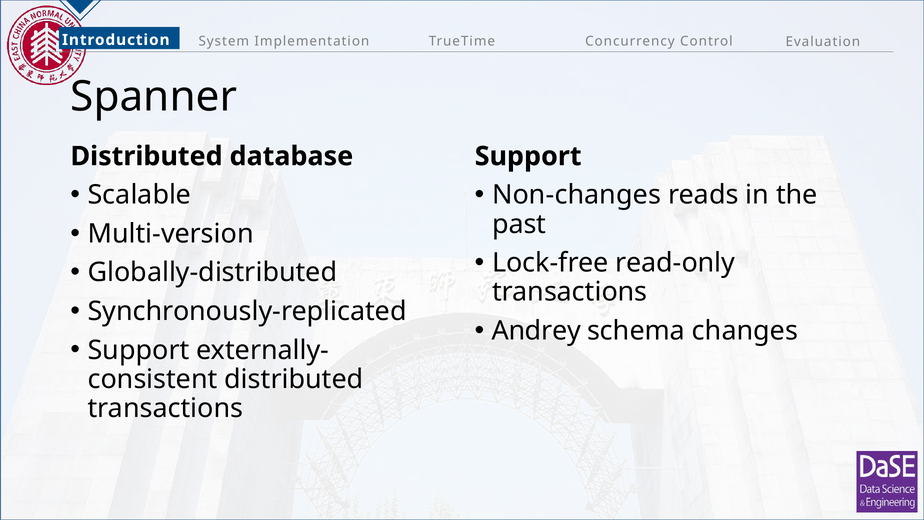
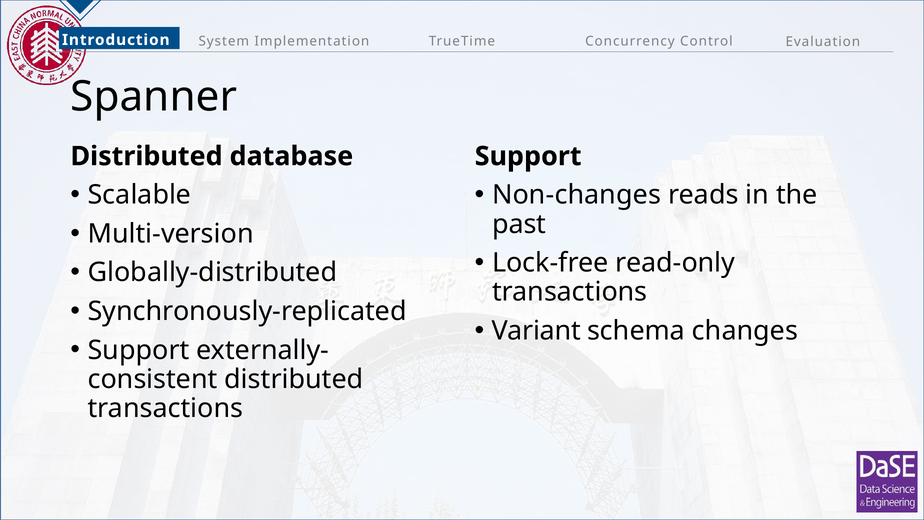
Andrey: Andrey -> Variant (536, 331)
